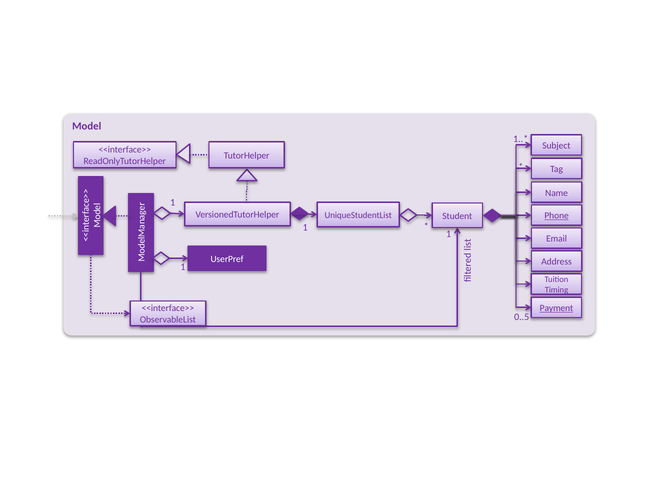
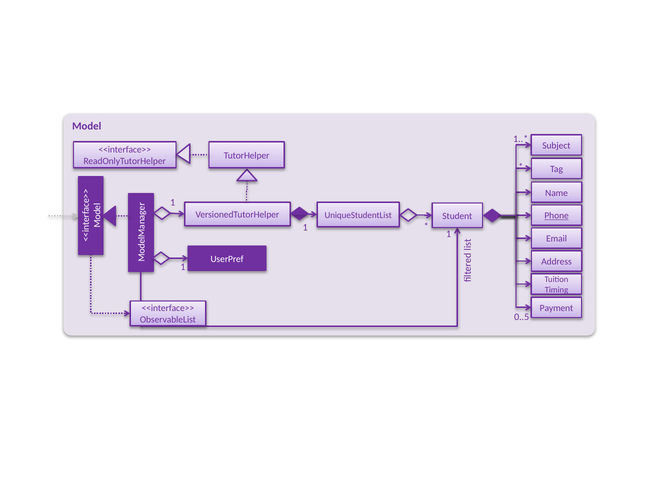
Payment underline: present -> none (556, 308)
